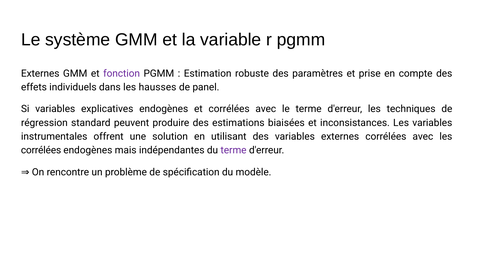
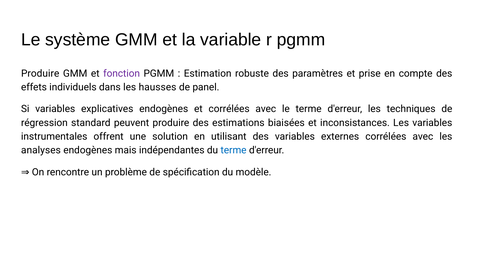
Externes: Externes -> Produire (40, 74)
corrélées: corrélées -> analyses (41, 150)
terme colour: purple -> blue (234, 150)
